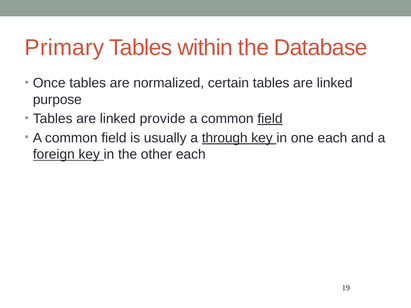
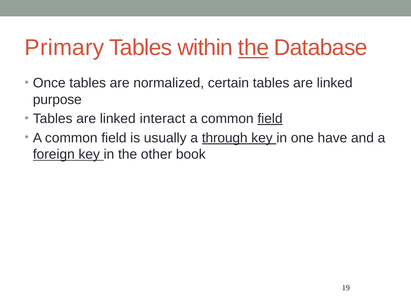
the underline: none -> present (254, 48)
provide: provide -> interact (163, 119)
one each: each -> have (332, 138)
other each: each -> book (191, 154)
